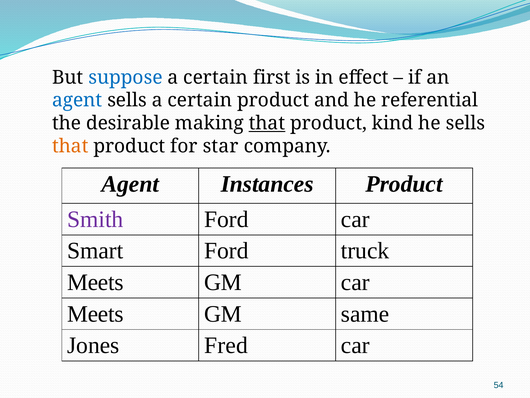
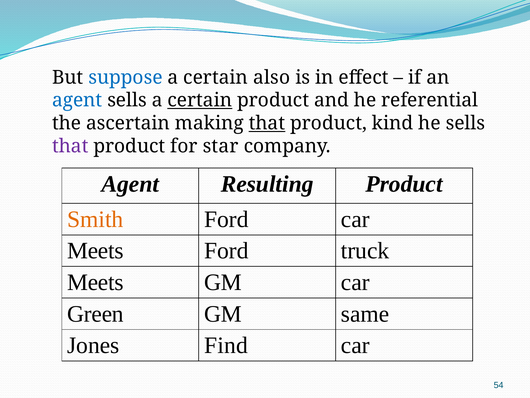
first: first -> also (272, 77)
certain underline: none -> present (200, 100)
desirable: desirable -> ascertain (128, 123)
that colour: orange -> purple (70, 146)
Instances: Instances -> Resulting (267, 184)
Smith colour: purple -> orange (95, 219)
Smart: Smart -> Meets (95, 251)
Meets: Meets -> Green (95, 314)
Fred: Fred -> Find (226, 345)
